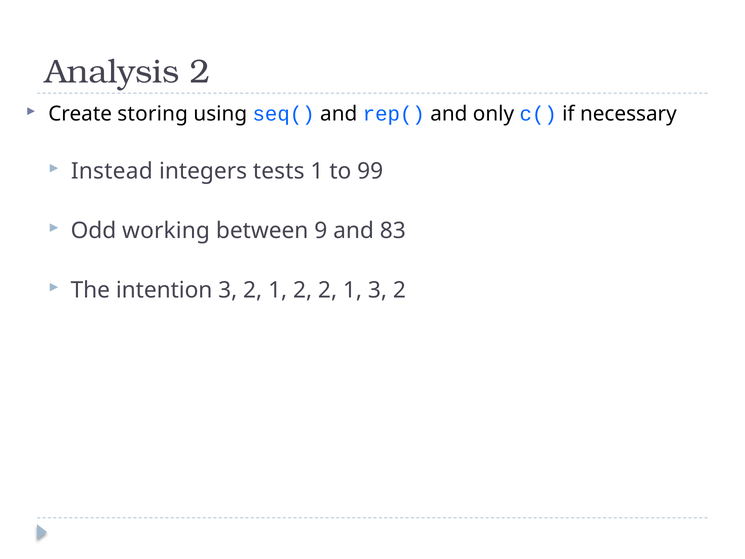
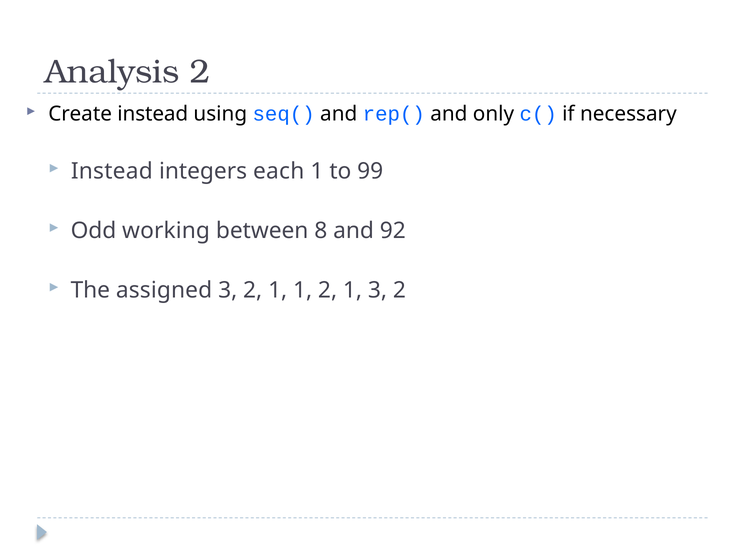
Create storing: storing -> instead (153, 114)
tests: tests -> each (279, 171)
9: 9 -> 8 (321, 231)
83: 83 -> 92 (393, 231)
intention: intention -> assigned (164, 290)
1 2: 2 -> 1 (303, 290)
